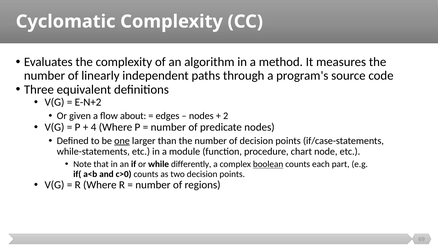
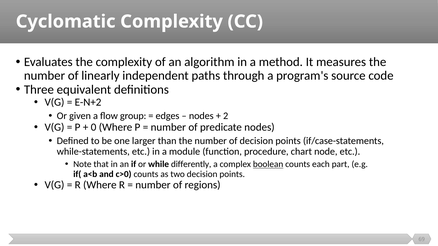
about: about -> group (133, 116)
4: 4 -> 0 (94, 127)
one underline: present -> none (122, 141)
